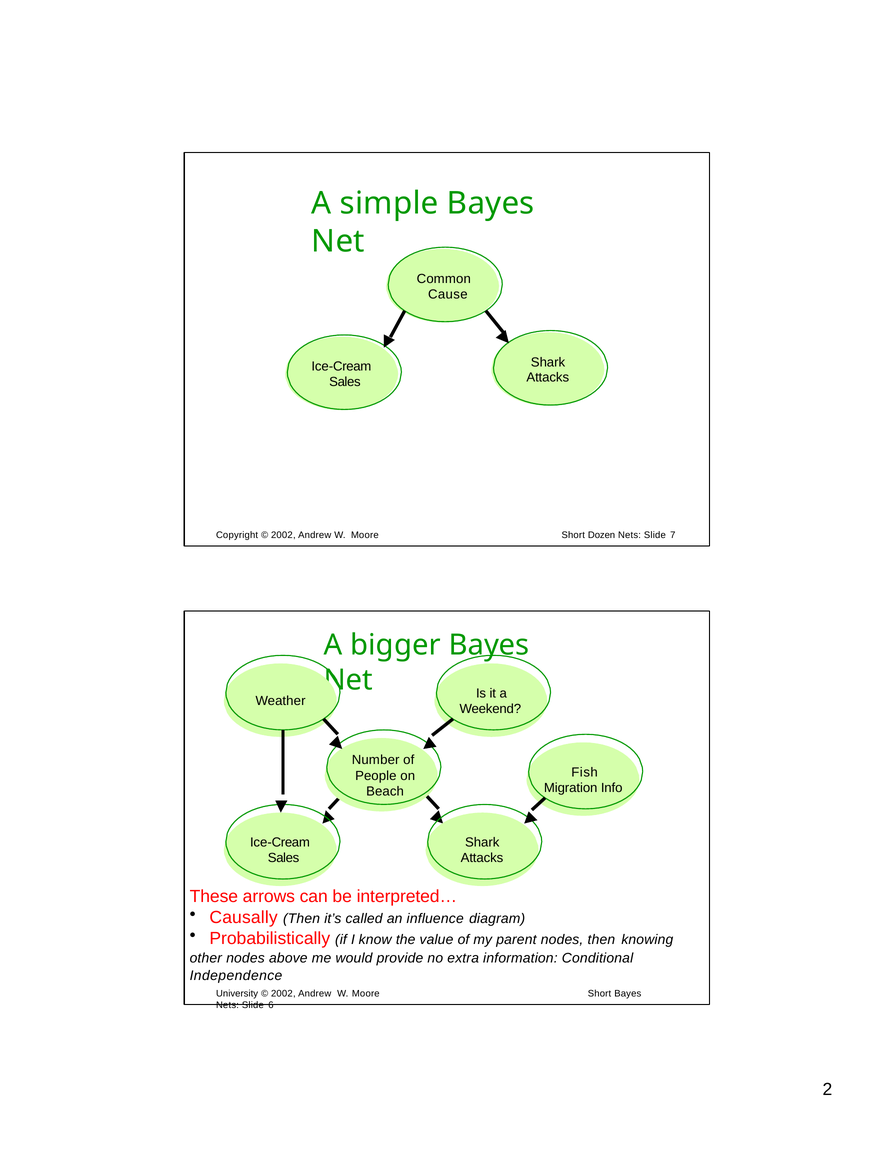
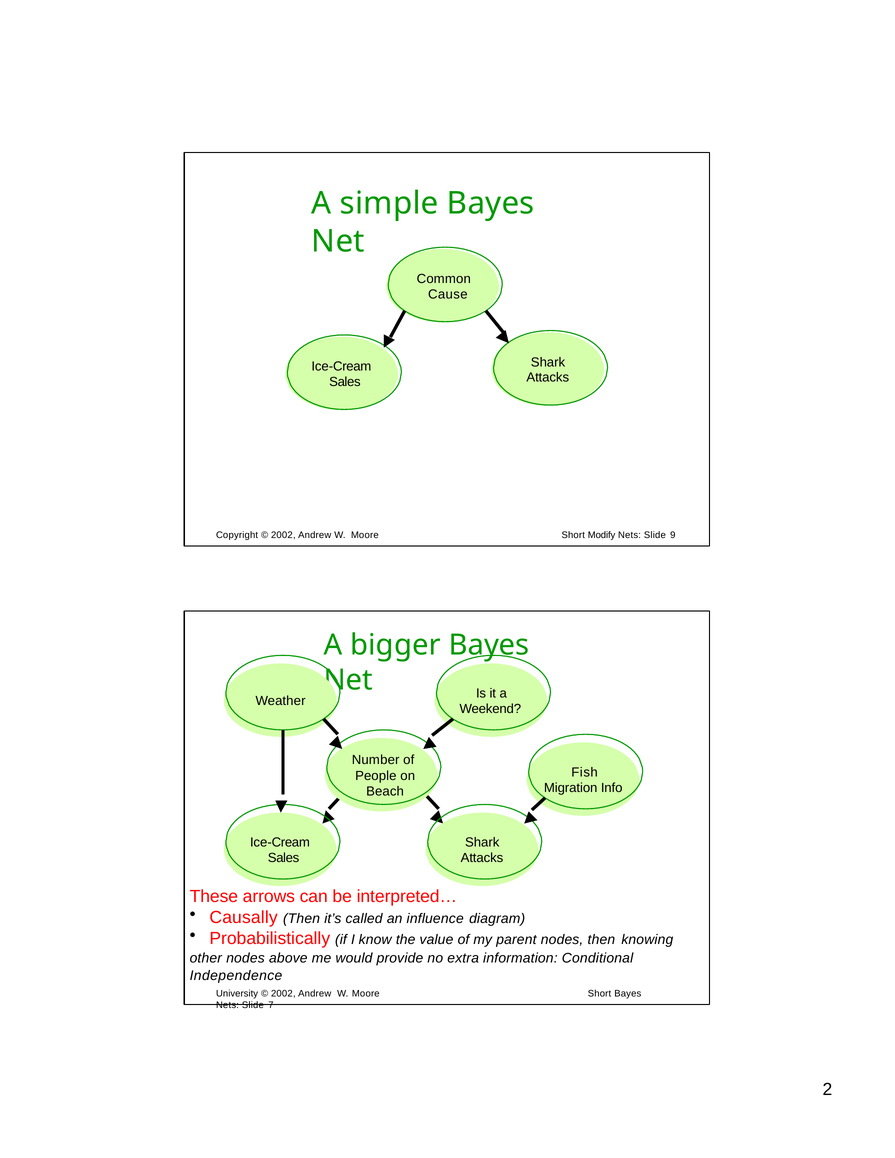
Dozen: Dozen -> Modify (602, 535)
7: 7 -> 9 (673, 535)
6: 6 -> 7 (271, 1005)
